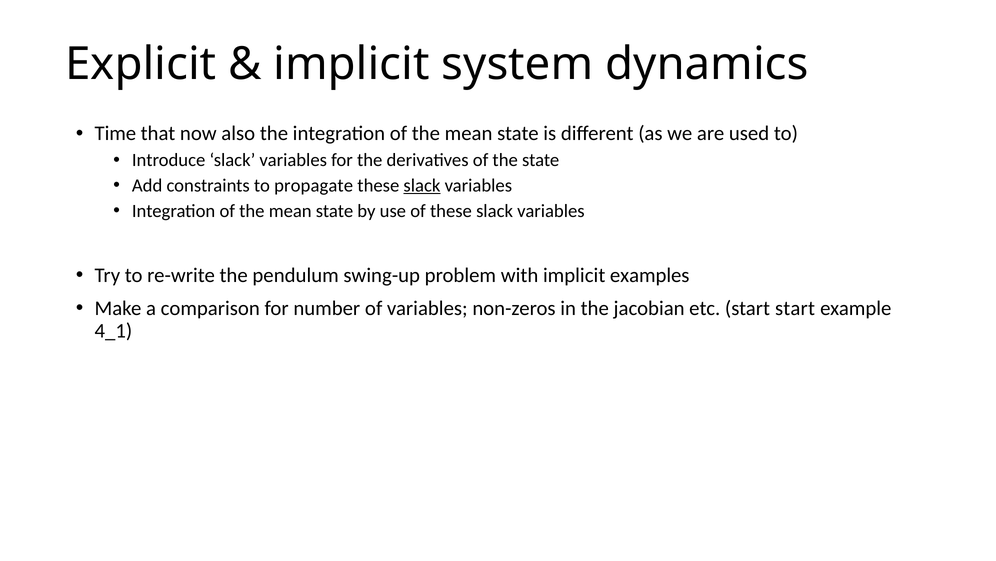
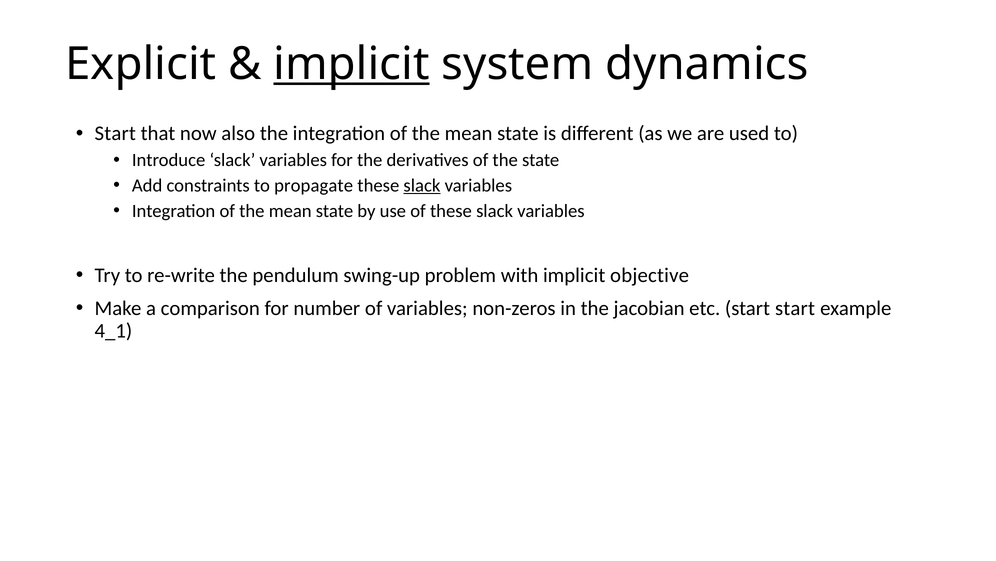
implicit underline: none -> present (352, 64)
Time: Time -> Start (115, 133)
examples: examples -> objective (650, 275)
